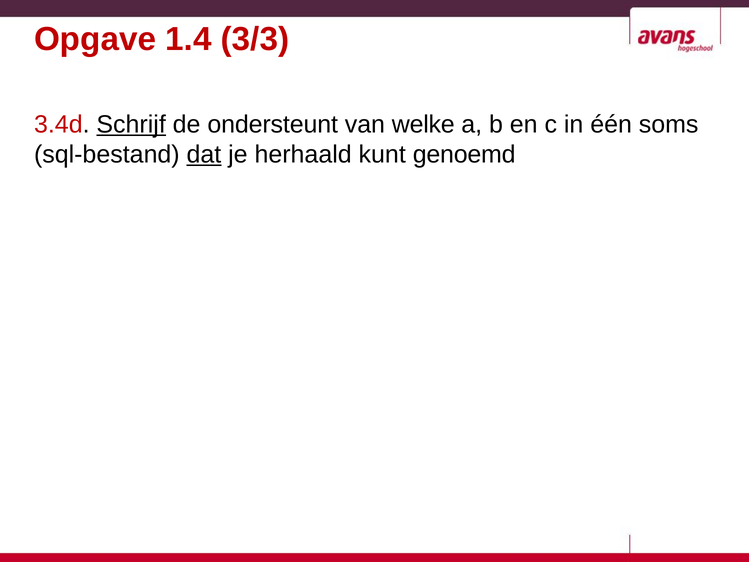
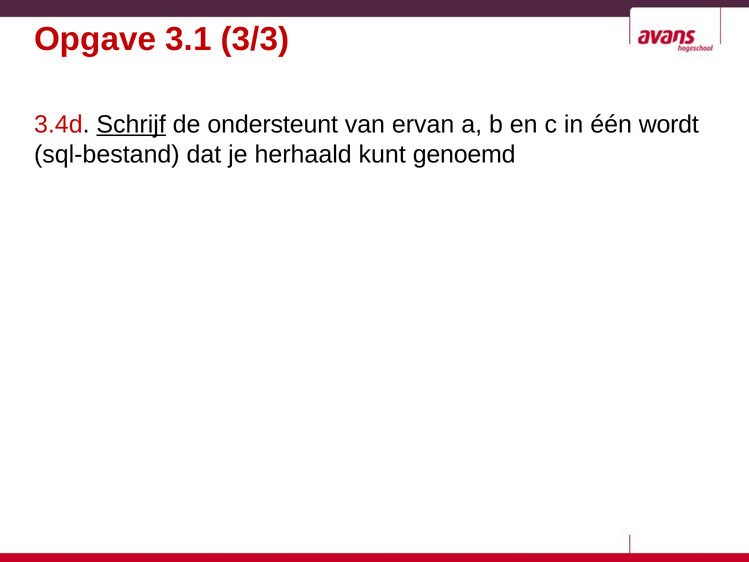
1.4: 1.4 -> 3.1 (188, 39)
welke: welke -> ervan (423, 124)
soms: soms -> wordt (669, 124)
dat underline: present -> none (204, 154)
